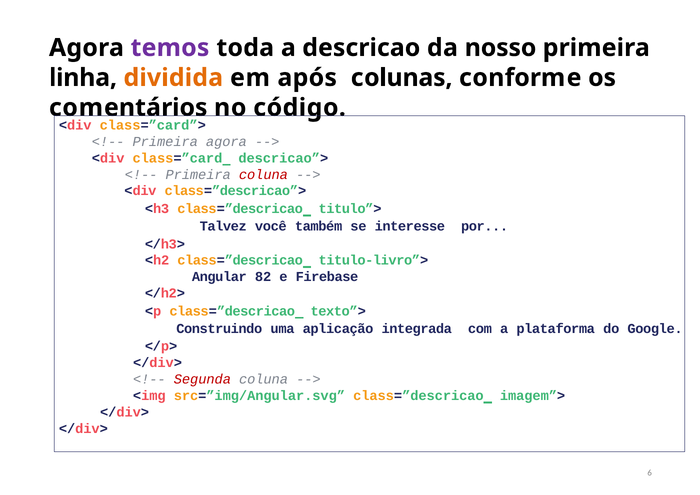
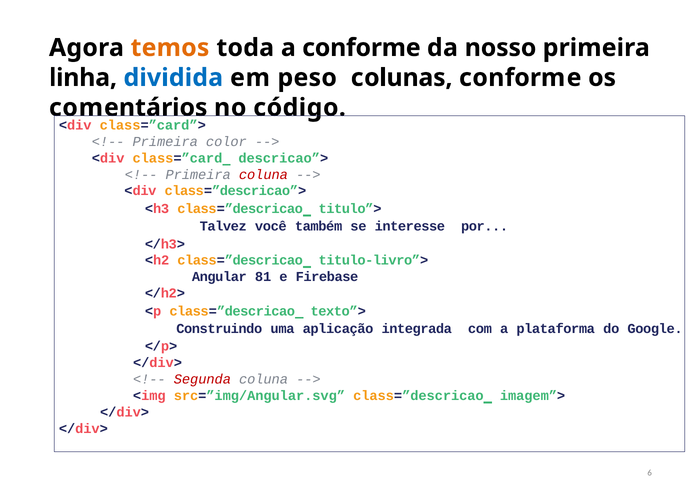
temos colour: purple -> orange (170, 48)
a descricao: descricao -> conforme (361, 48)
dividida colour: orange -> blue (173, 78)
após: após -> peso (307, 78)
Primeira agora: agora -> color (226, 142)
82: 82 -> 81 (263, 277)
